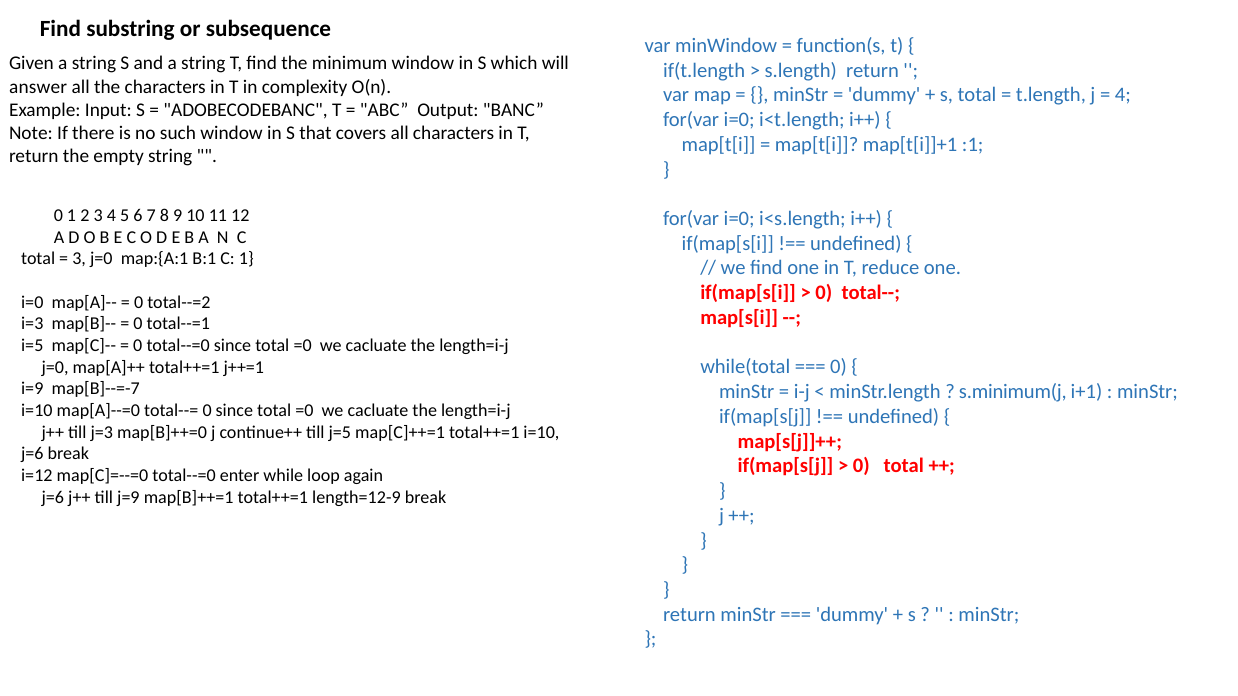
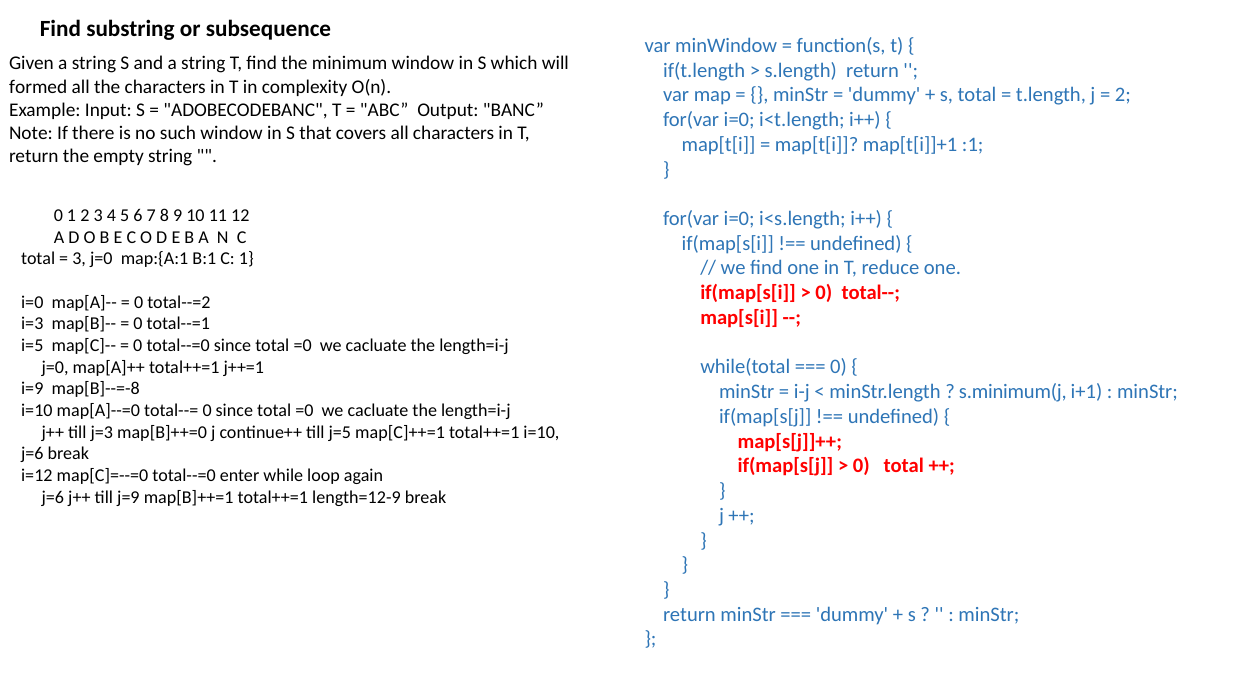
answer: answer -> formed (38, 87)
4: 4 -> 2 (1123, 95)
map[B]--=-7: map[B]--=-7 -> map[B]--=-8 (96, 389)
